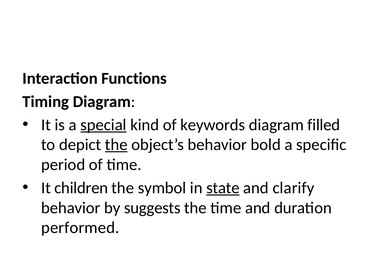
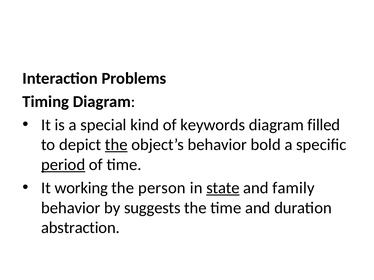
Functions: Functions -> Problems (134, 78)
special underline: present -> none (103, 125)
period underline: none -> present (63, 165)
children: children -> working (81, 188)
symbol: symbol -> person (162, 188)
clarify: clarify -> family (293, 188)
performed: performed -> abstraction (80, 228)
